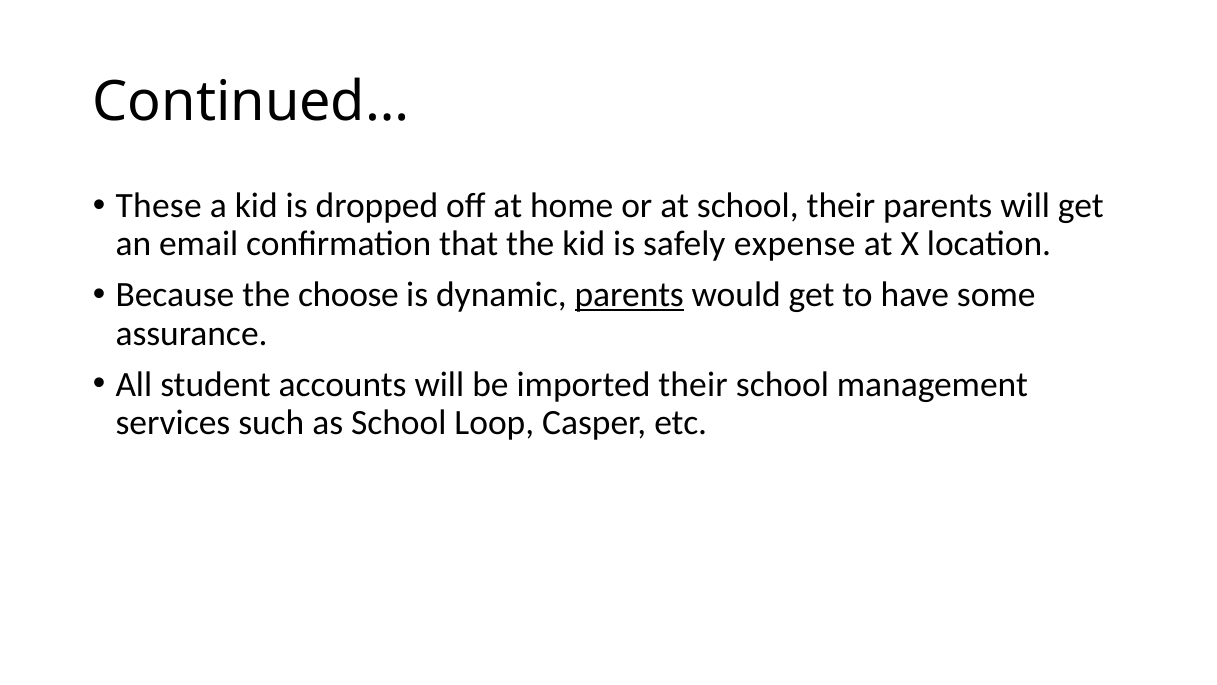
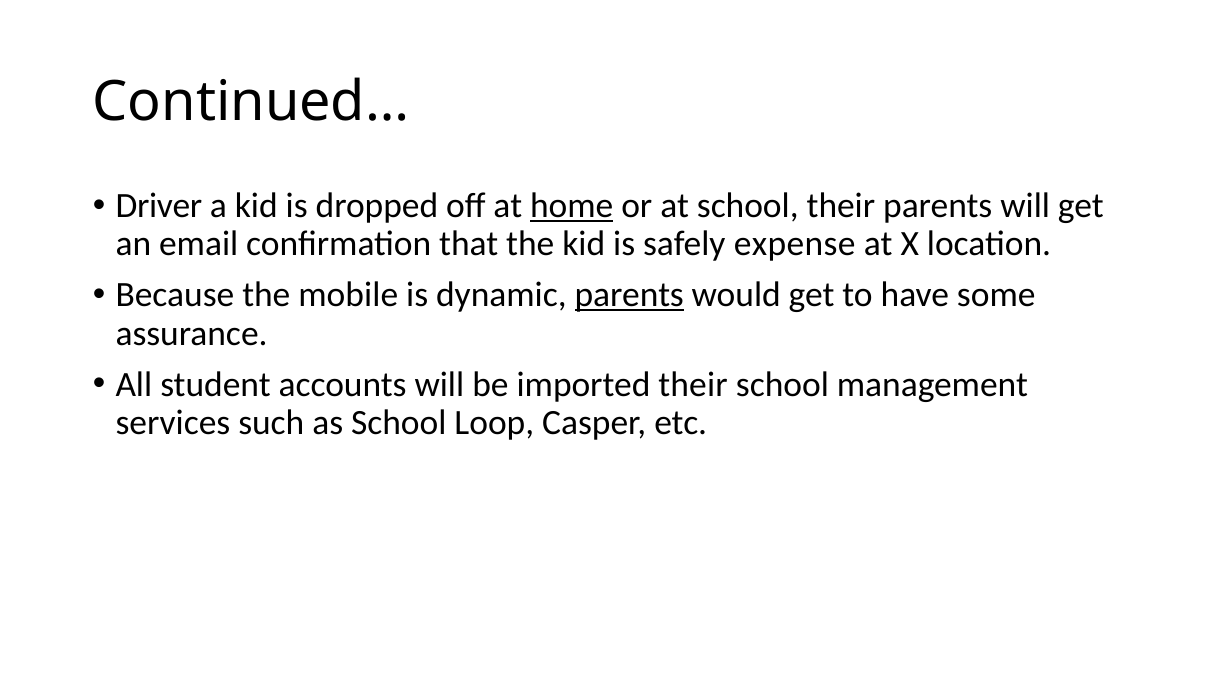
These: These -> Driver (159, 206)
home underline: none -> present (572, 206)
choose: choose -> mobile (348, 295)
